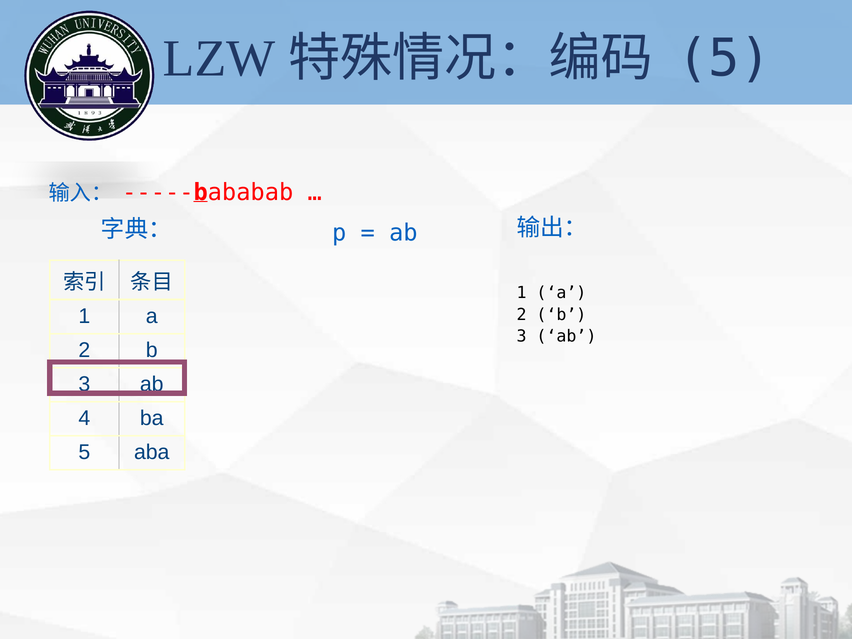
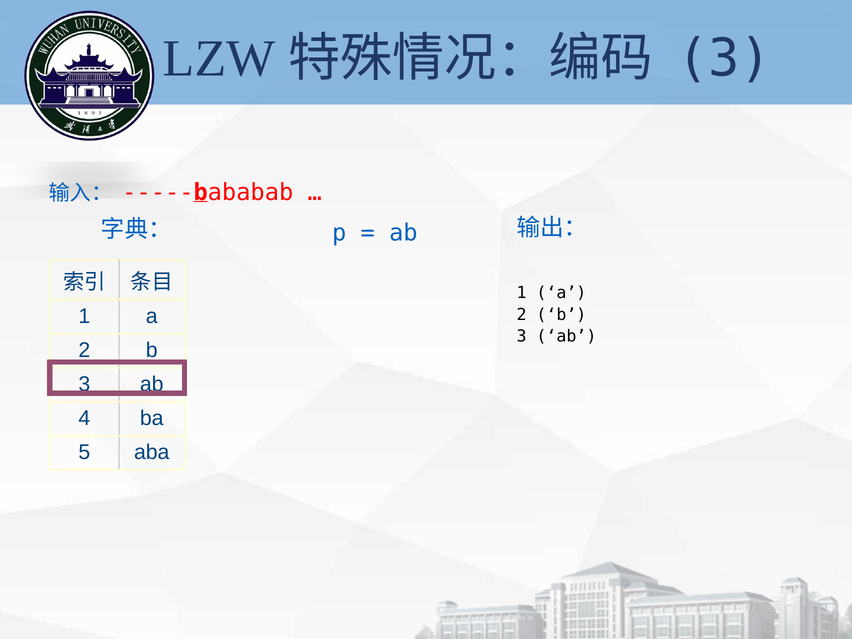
5: 5 -> 3 (724, 59)
